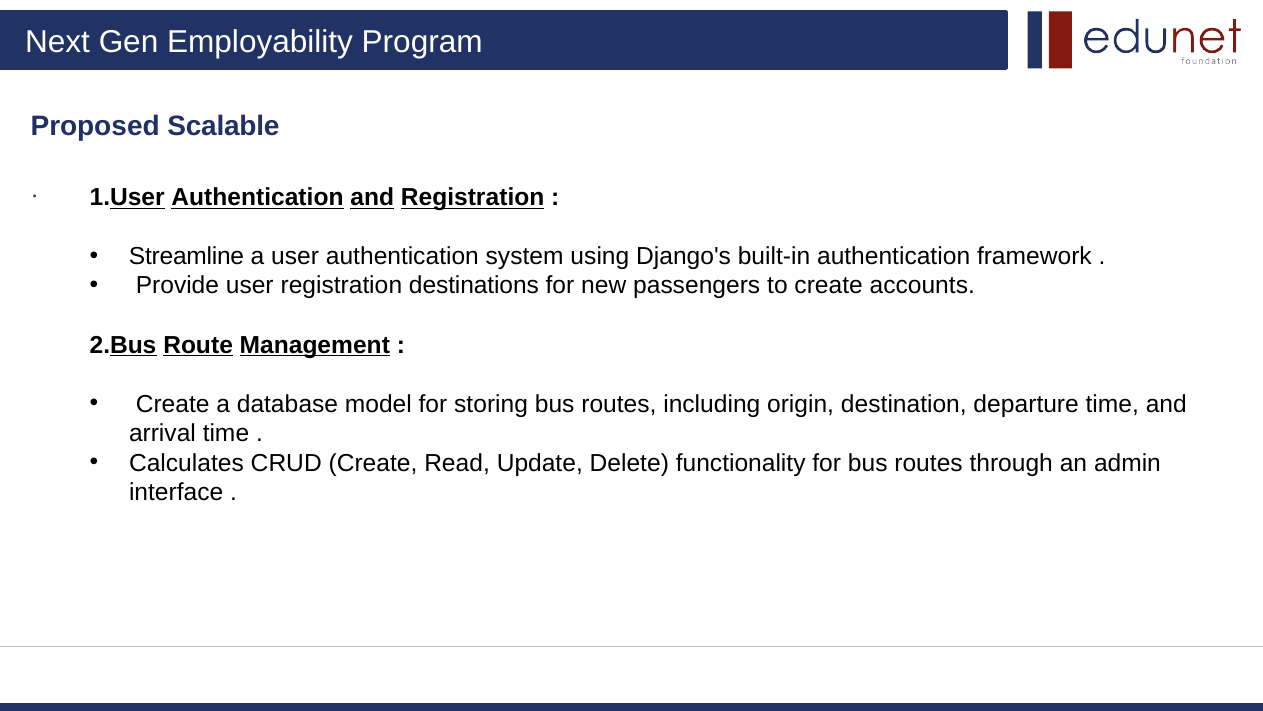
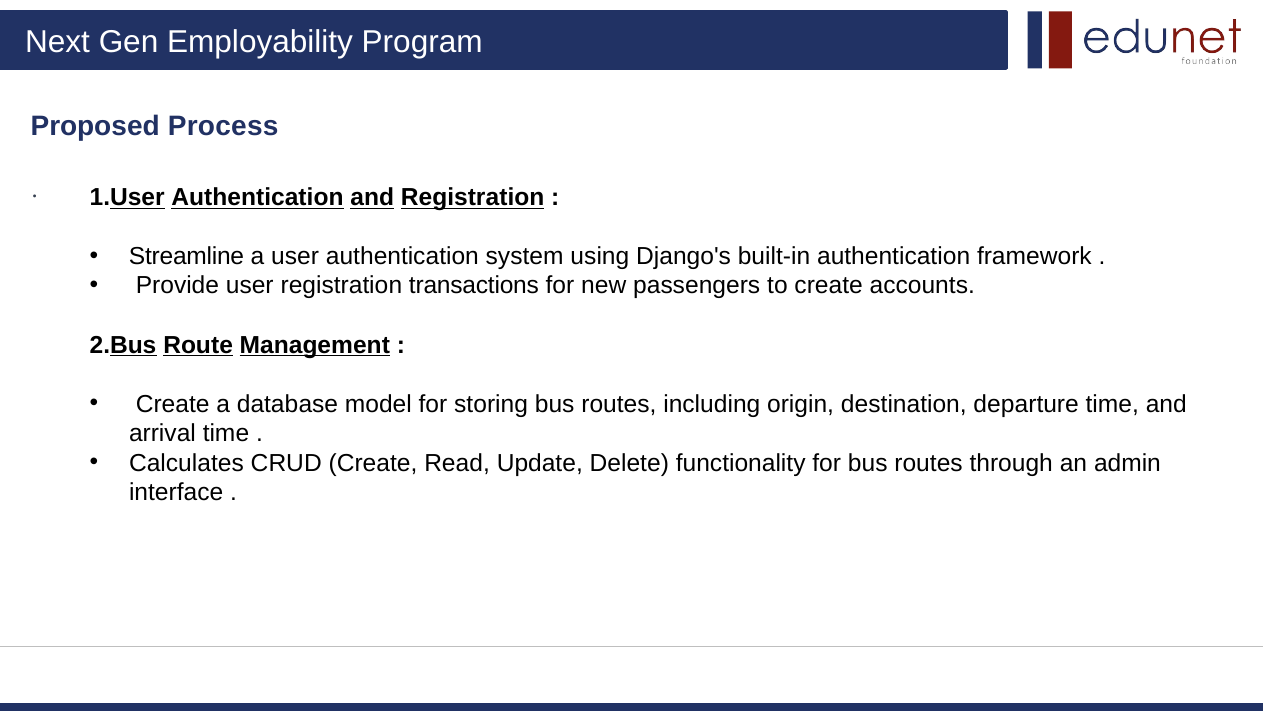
Scalable: Scalable -> Process (223, 126)
destinations: destinations -> transactions (474, 286)
